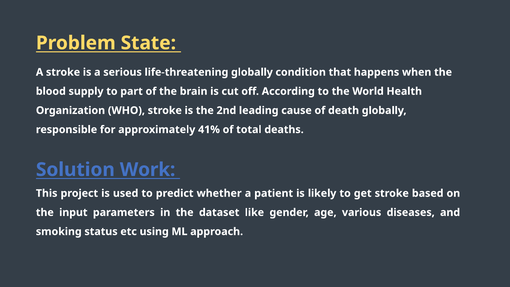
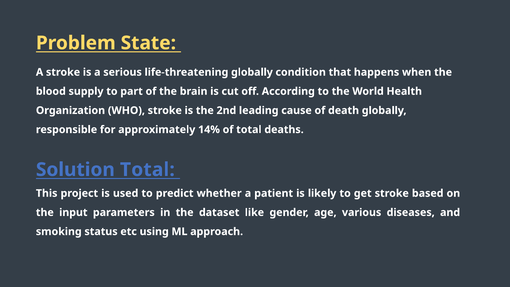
41%: 41% -> 14% (209, 130)
Solution Work: Work -> Total (147, 170)
